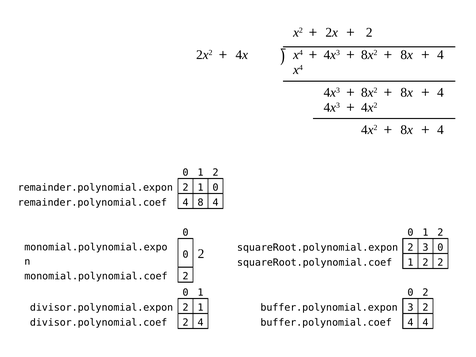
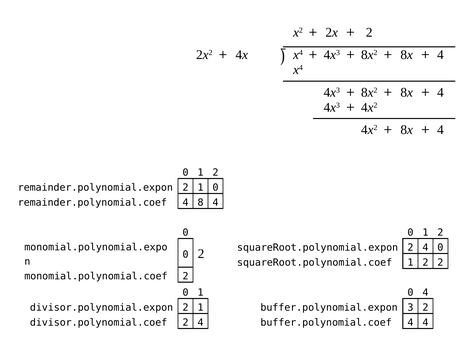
squareRoot.polynomial.expon 2 3: 3 -> 4 (425, 248)
0 2: 2 -> 4 (425, 293)
